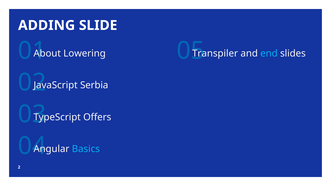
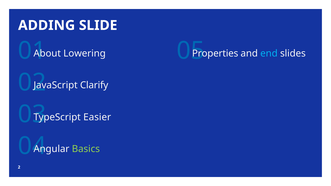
Transpiler: Transpiler -> Properties (215, 54)
Serbia: Serbia -> Clarify (94, 85)
Offers: Offers -> Easier (97, 117)
Basics colour: light blue -> light green (86, 149)
